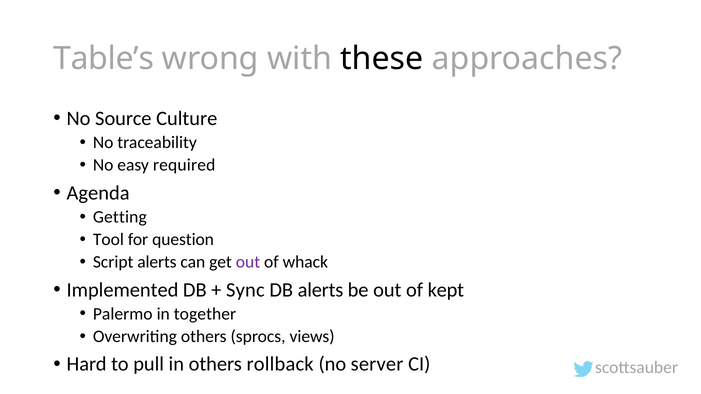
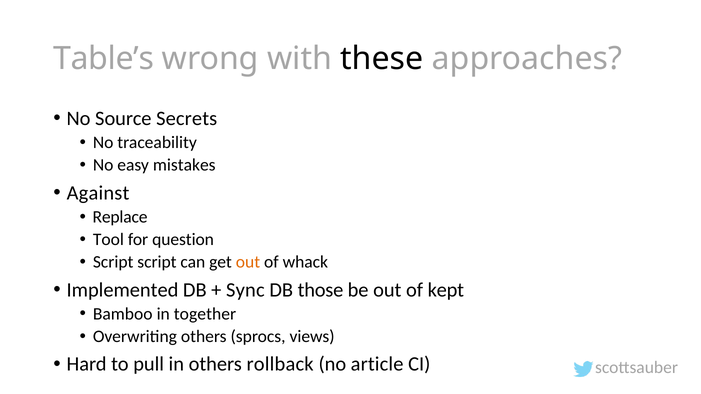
Culture: Culture -> Secrets (187, 118)
required: required -> mistakes (184, 165)
Agenda: Agenda -> Against (98, 193)
Getting: Getting -> Replace (120, 217)
Script alerts: alerts -> script (157, 262)
out colour: purple -> orange (248, 262)
DB alerts: alerts -> those (320, 290)
Palermo: Palermo -> Bamboo (123, 314)
server: server -> article (377, 364)
